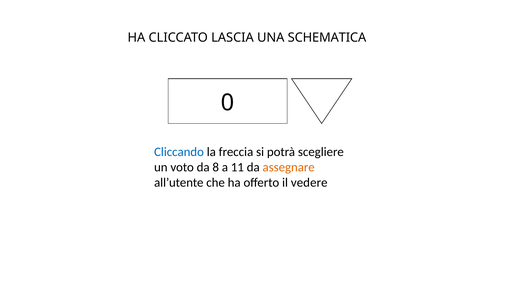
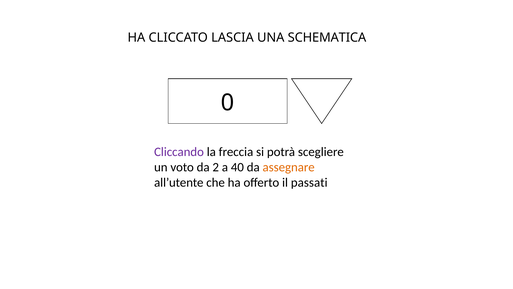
Cliccando colour: blue -> purple (179, 152)
8: 8 -> 2 (216, 167)
11: 11 -> 40 (237, 167)
vedere: vedere -> passati (309, 182)
